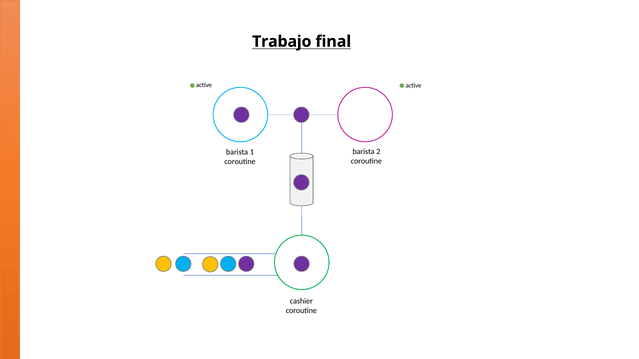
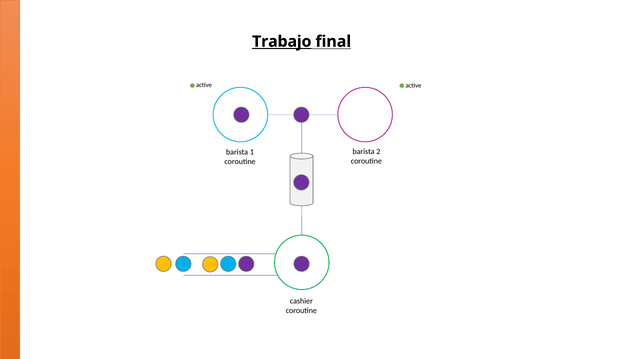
Trabajo underline: none -> present (282, 42)
